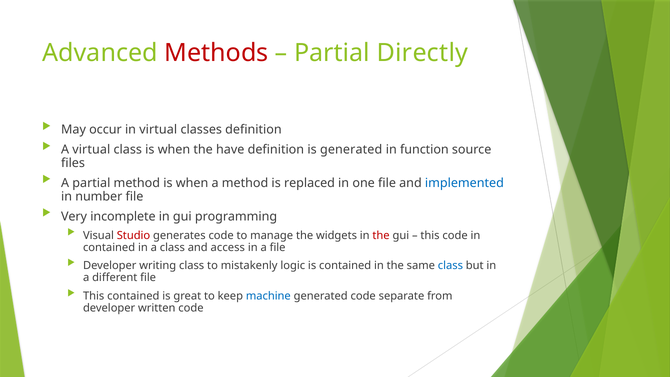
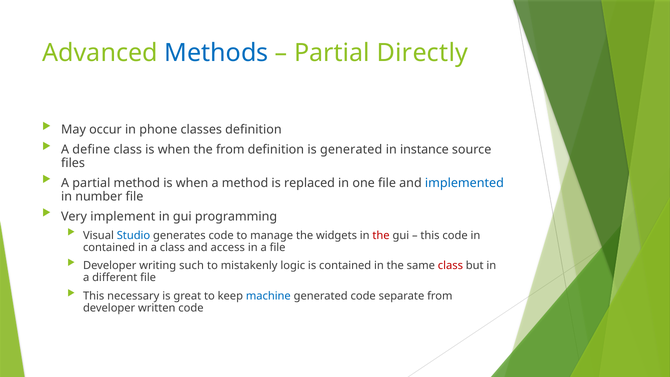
Methods colour: red -> blue (216, 53)
in virtual: virtual -> phone (158, 130)
A virtual: virtual -> define (91, 150)
the have: have -> from (230, 150)
function: function -> instance (424, 150)
incomplete: incomplete -> implement (123, 216)
Studio colour: red -> blue (133, 235)
writing class: class -> such (192, 266)
class colour: blue -> red (450, 266)
This contained: contained -> necessary (133, 296)
